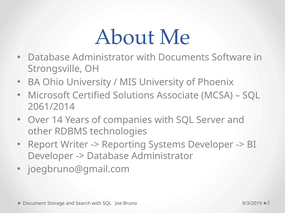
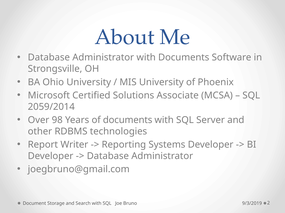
2061/2014: 2061/2014 -> 2059/2014 (51, 107)
14: 14 -> 98 (57, 120)
of companies: companies -> documents (128, 120)
